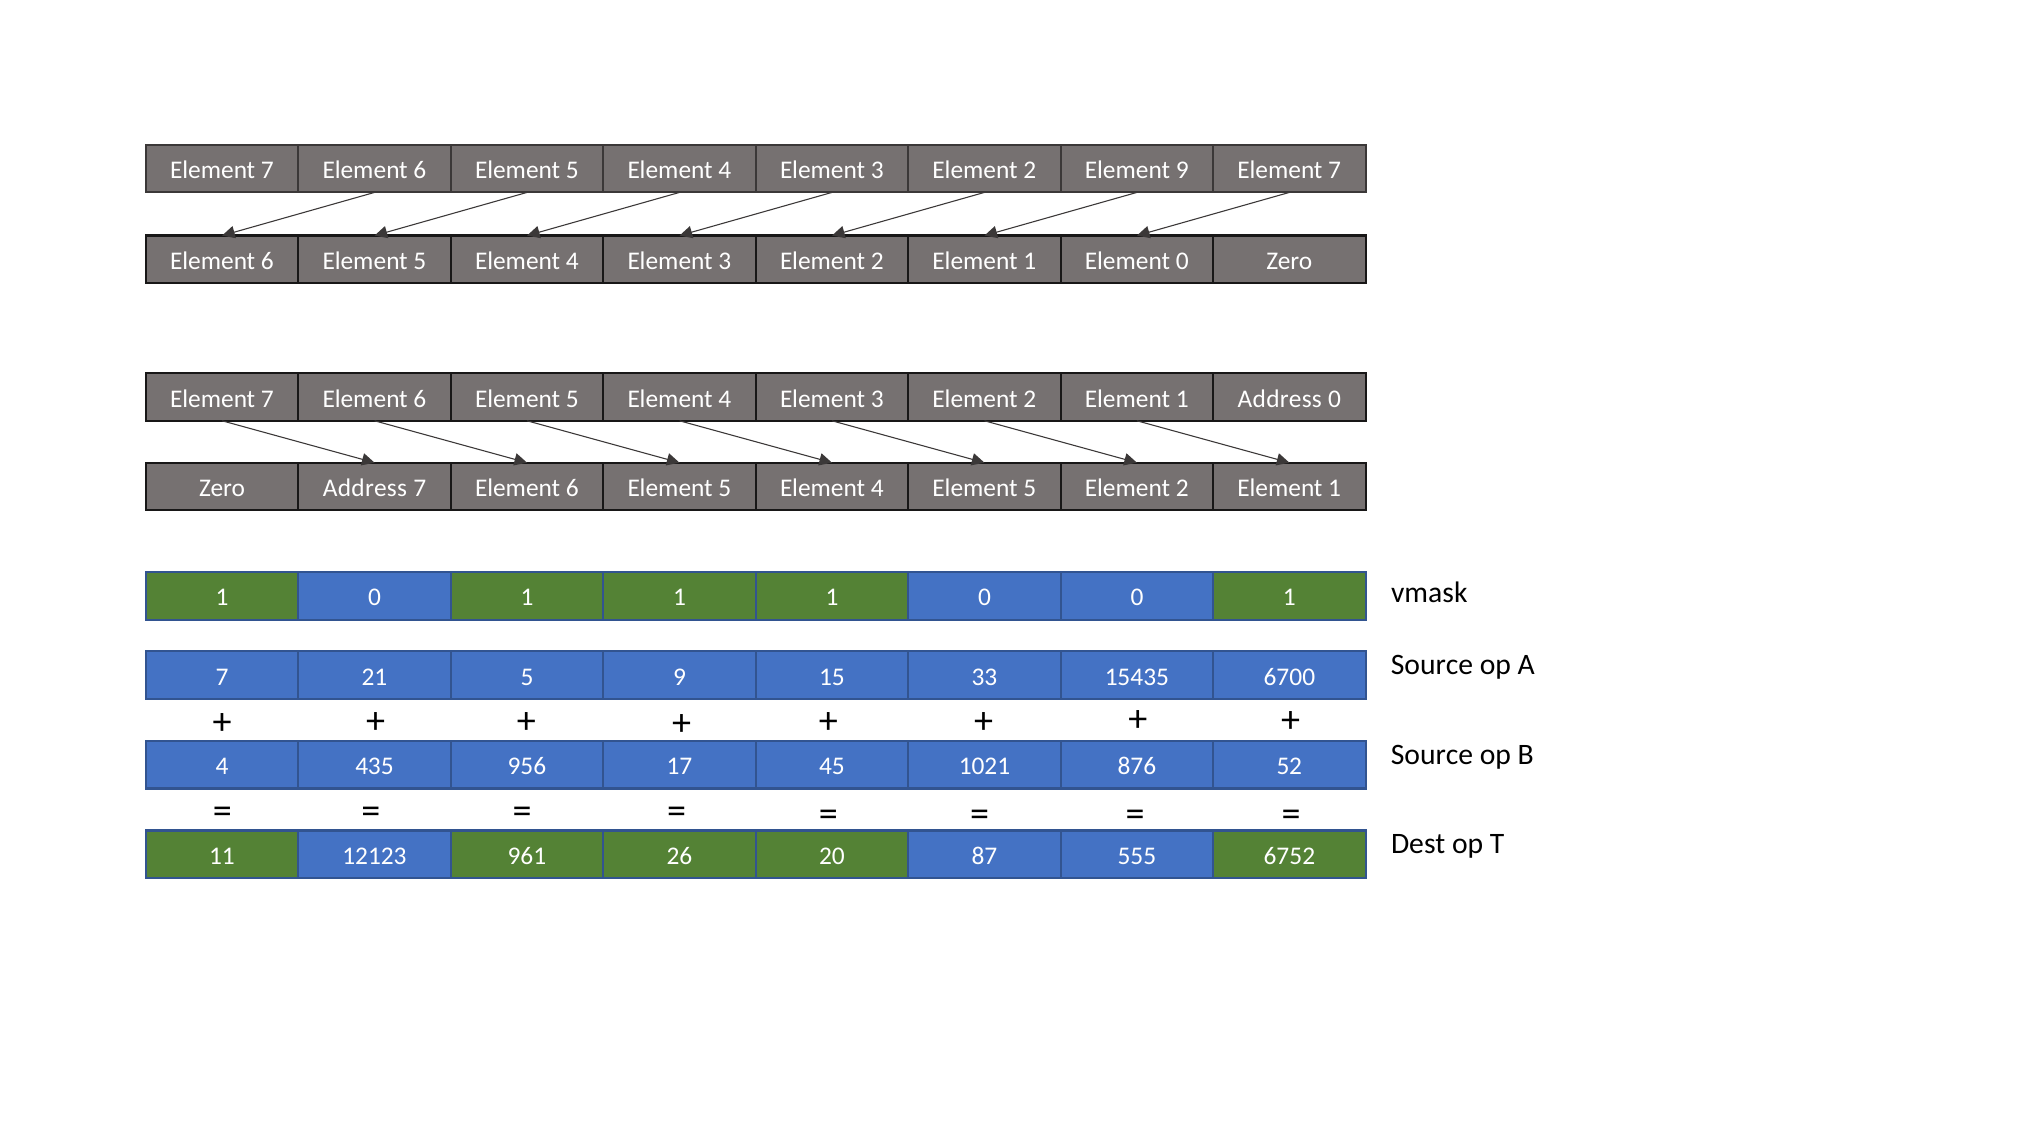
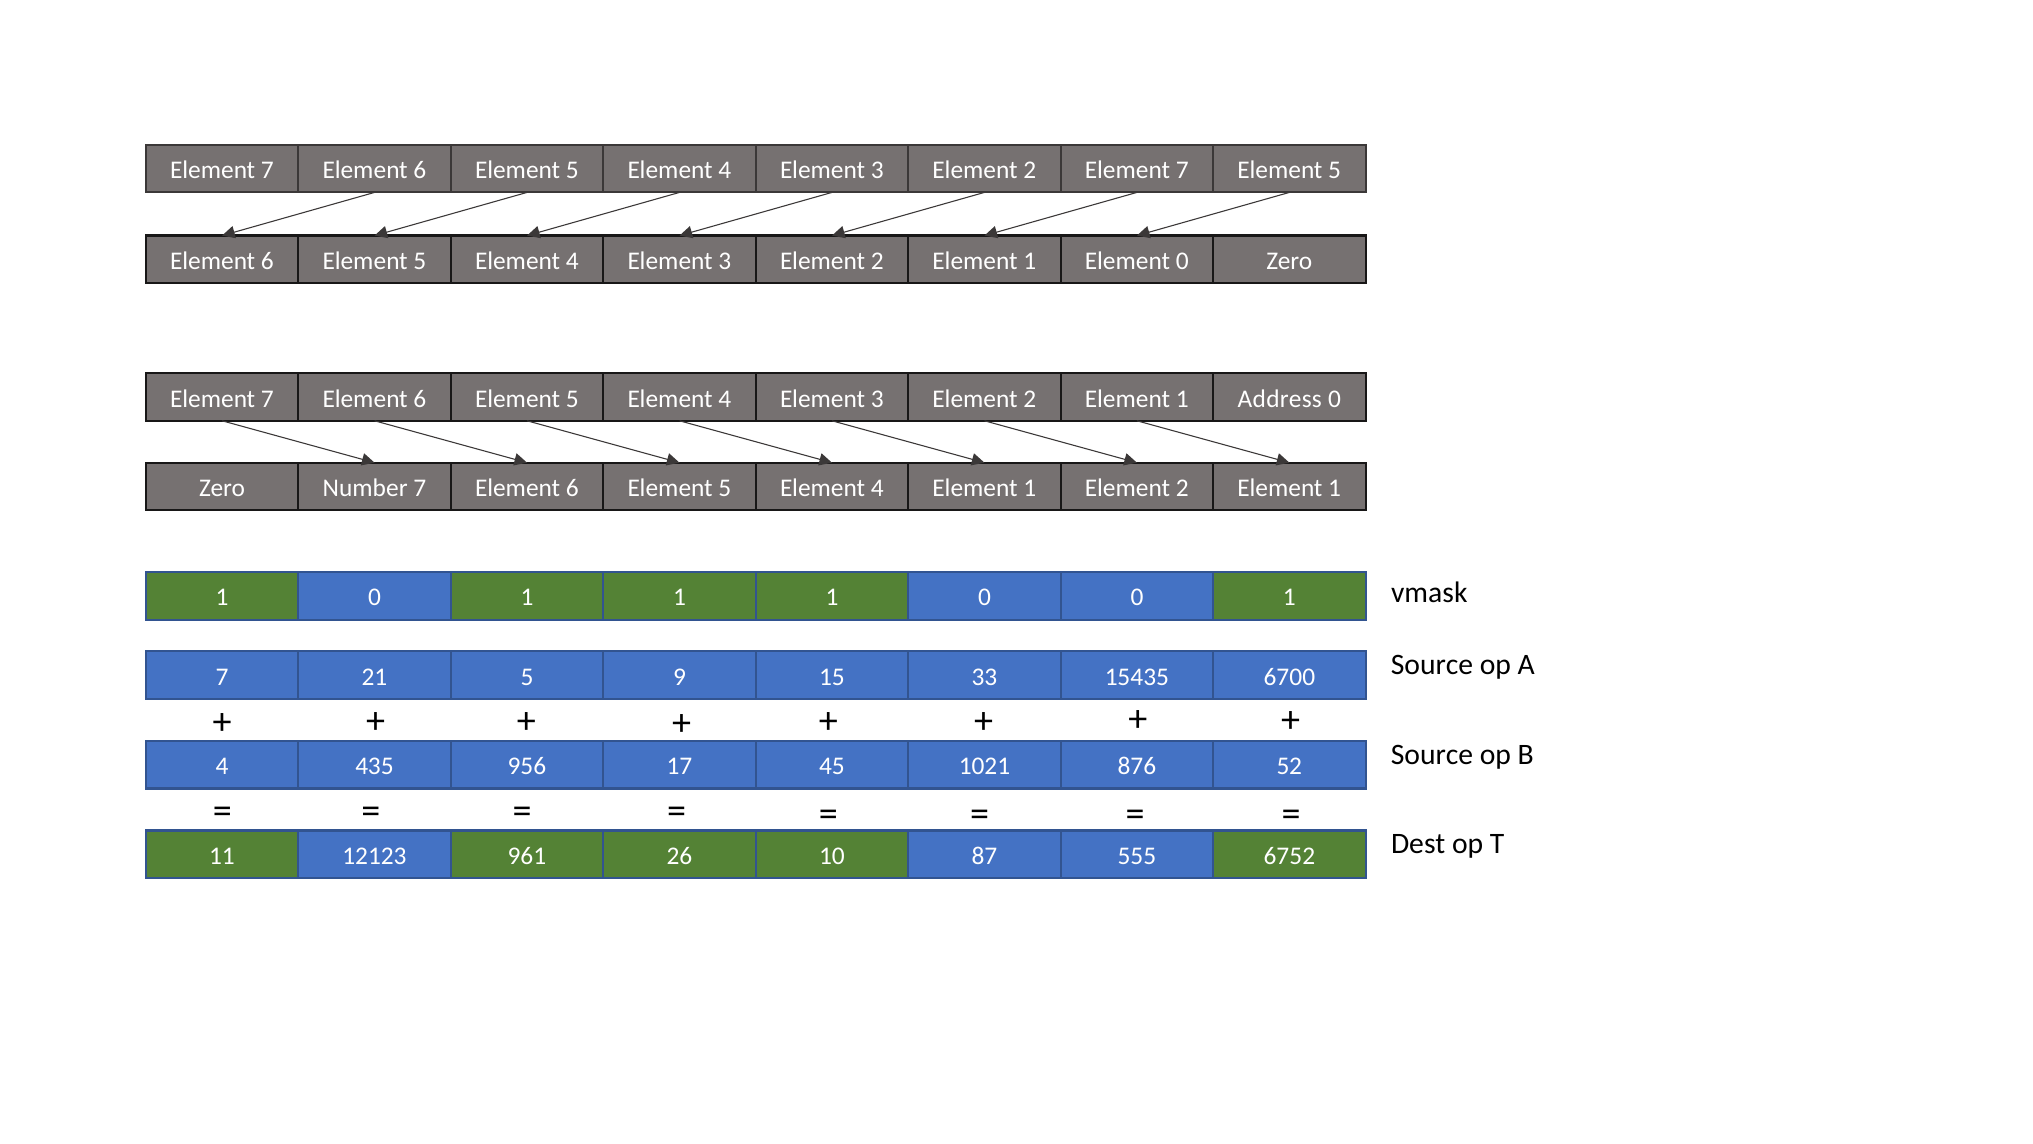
2 Element 9: 9 -> 7 (1182, 170)
7: 7 -> 5 (1335, 170)
Address: Address -> Number (365, 488)
4 Element 5: 5 -> 1 (1030, 488)
20: 20 -> 10 (832, 856)
